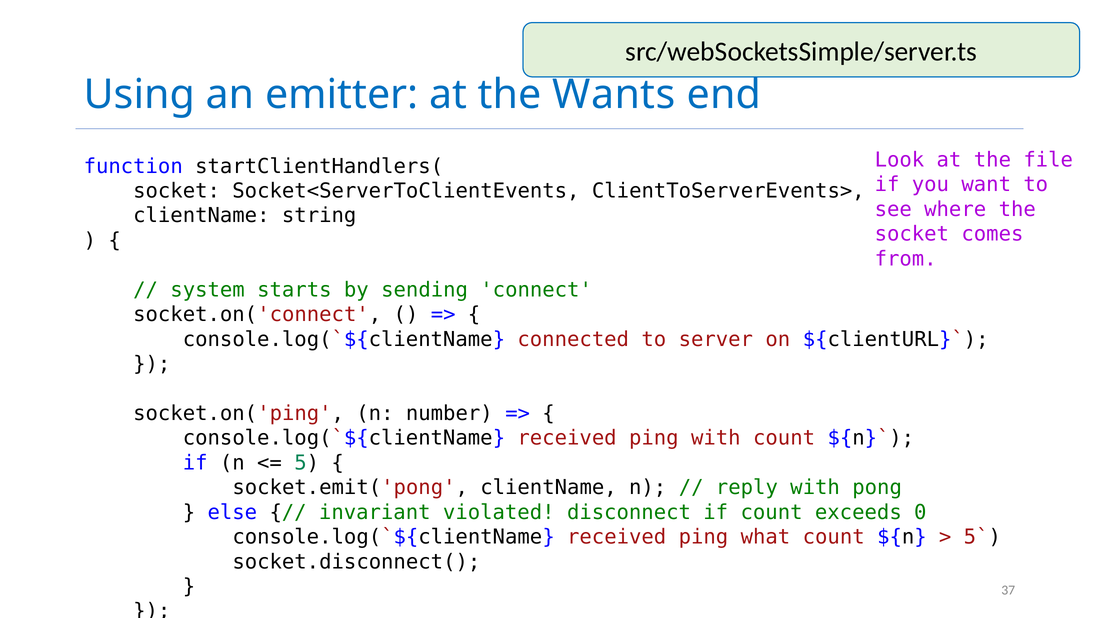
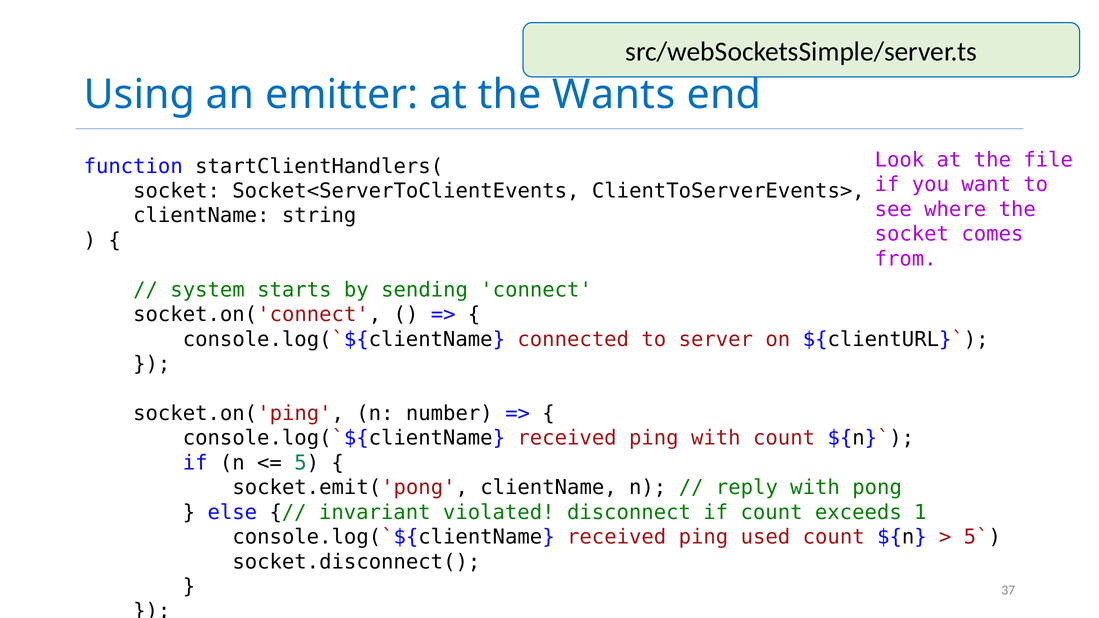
0: 0 -> 1 (920, 512)
what: what -> used (765, 537)
